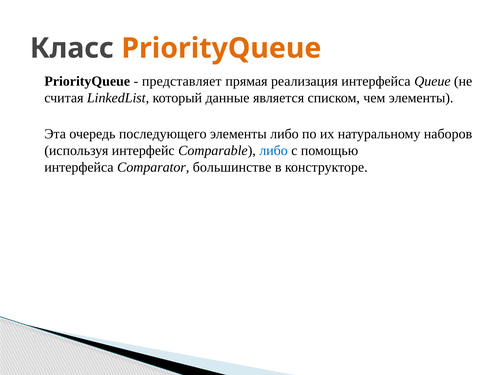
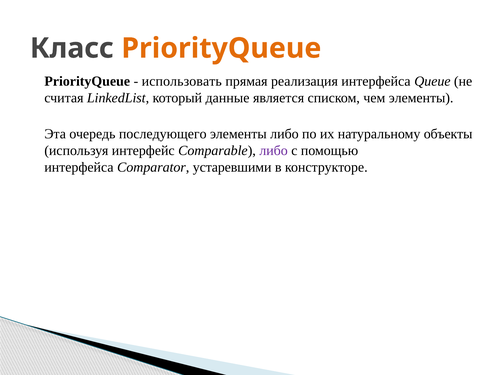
представляет: представляет -> использовать (182, 81)
наборов: наборов -> объекты (448, 134)
либо colour: blue -> purple (274, 151)
большинстве: большинстве -> устаревшими (232, 167)
